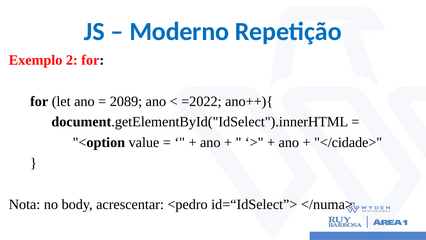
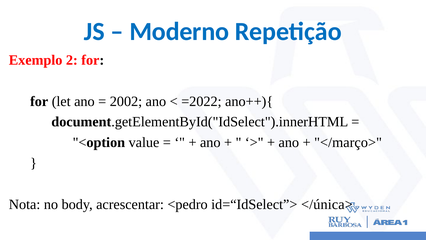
2089: 2089 -> 2002 (126, 101)
</cidade>: </cidade> -> </março> (348, 142)
</numa>: </numa> -> </única> (327, 204)
